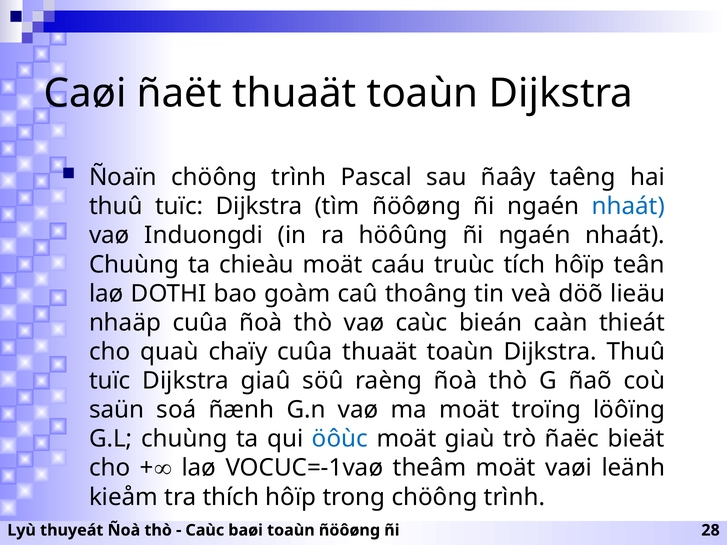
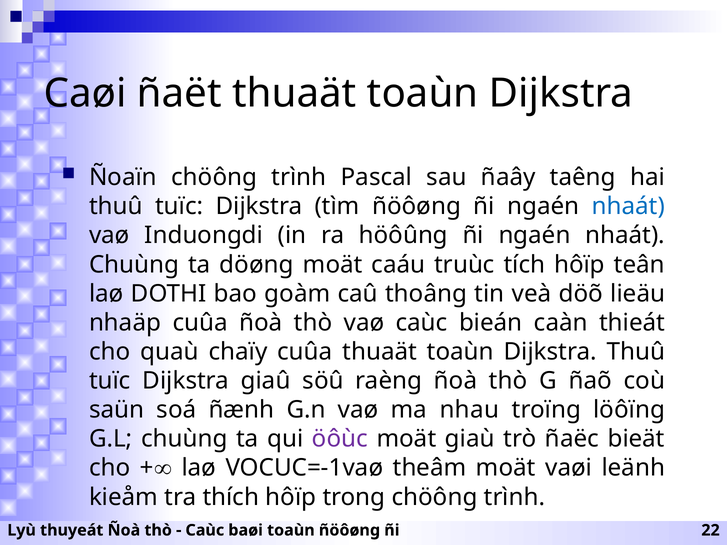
chieàu: chieàu -> döøng (257, 265)
ma moät: moät -> nhau (469, 410)
öôùc colour: blue -> purple (340, 439)
28: 28 -> 22 (711, 530)
